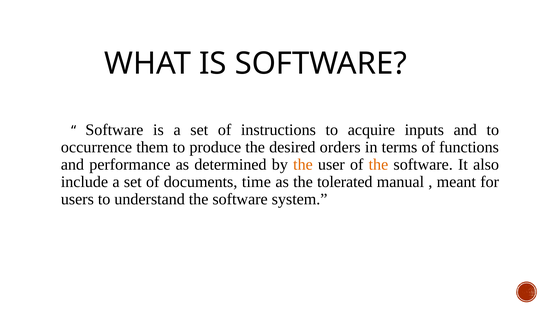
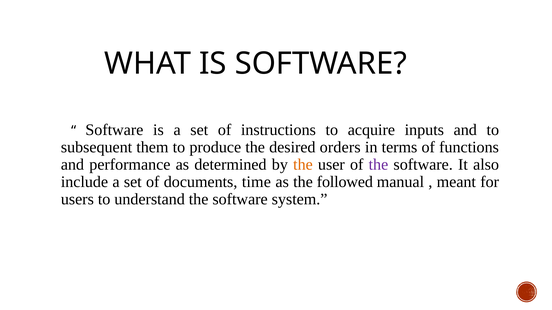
occurrence: occurrence -> subsequent (97, 148)
the colour: orange -> purple (378, 165)
tolerated: tolerated -> followed (345, 182)
